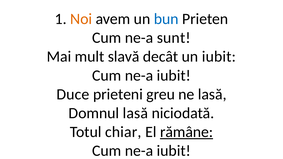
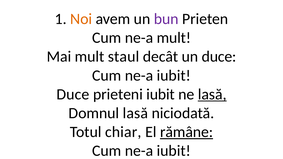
bun colour: blue -> purple (166, 19)
ne-a sunt: sunt -> mult (174, 38)
slavă: slavă -> staul (124, 57)
un iubit: iubit -> duce (219, 57)
prieteni greu: greu -> iubit (161, 94)
lasă underline: none -> present (212, 94)
